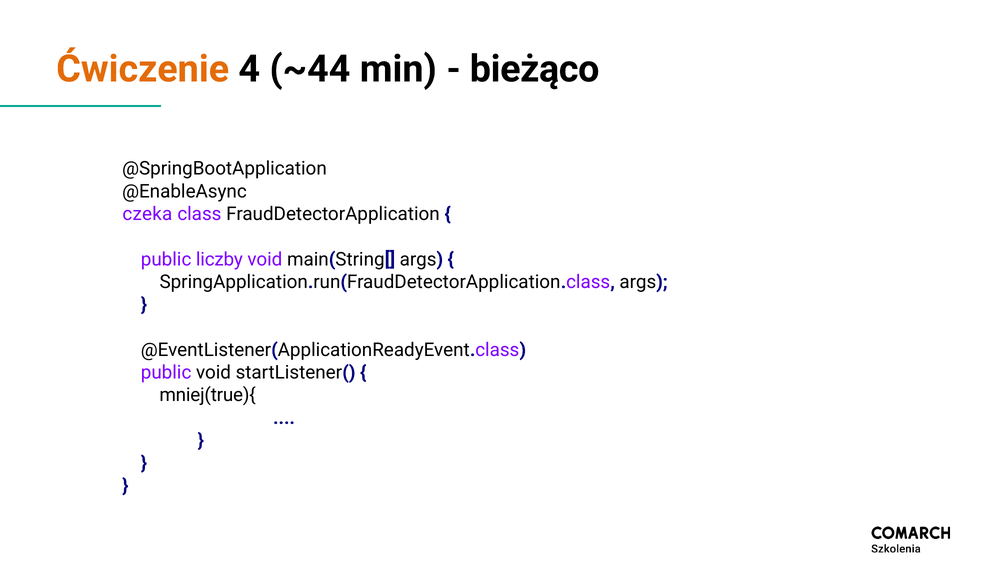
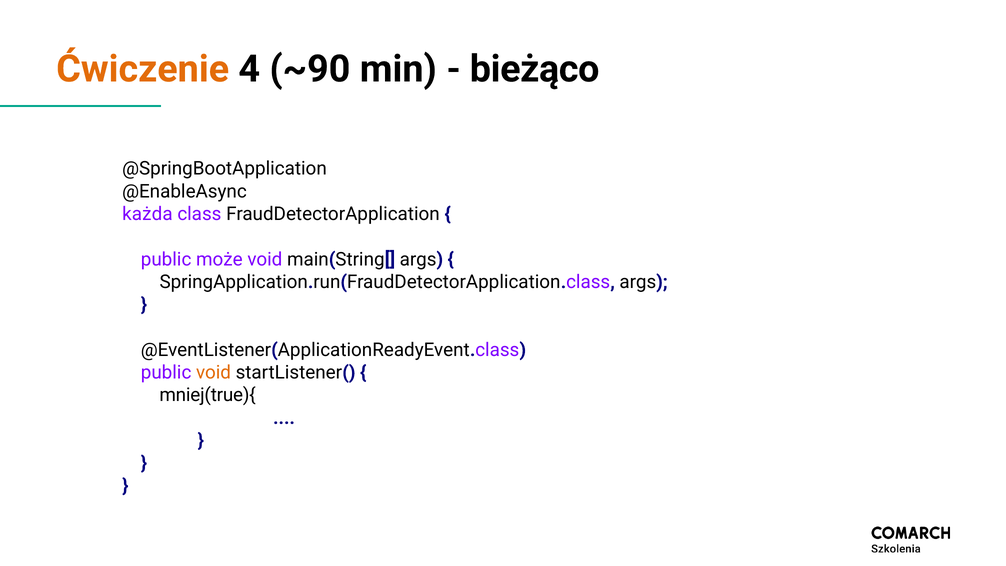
~44: ~44 -> ~90 (310, 69)
czeka: czeka -> każda (147, 214)
liczby: liczby -> może (219, 259)
void colour: black -> orange (213, 372)
